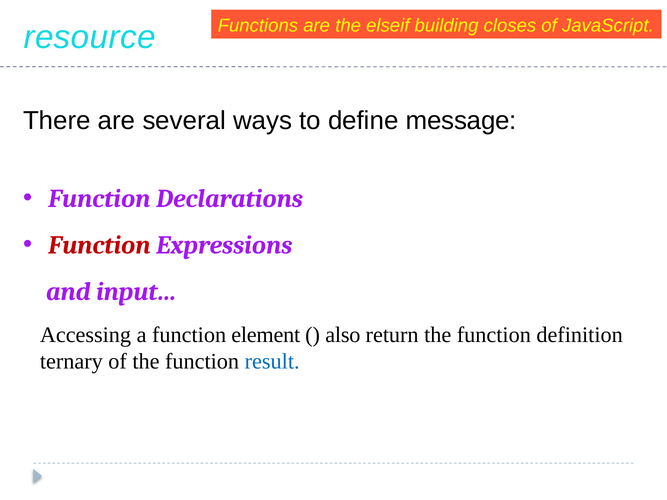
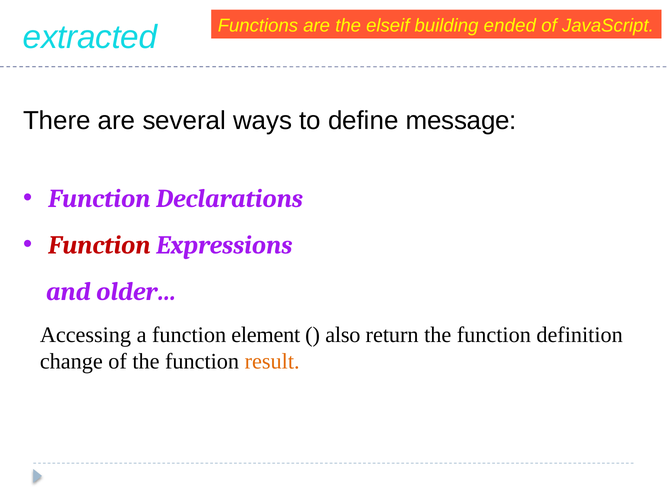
resource: resource -> extracted (90, 37)
closes: closes -> ended (510, 25)
input…: input… -> older… (136, 292)
ternary: ternary -> change (71, 362)
result colour: blue -> orange (272, 362)
